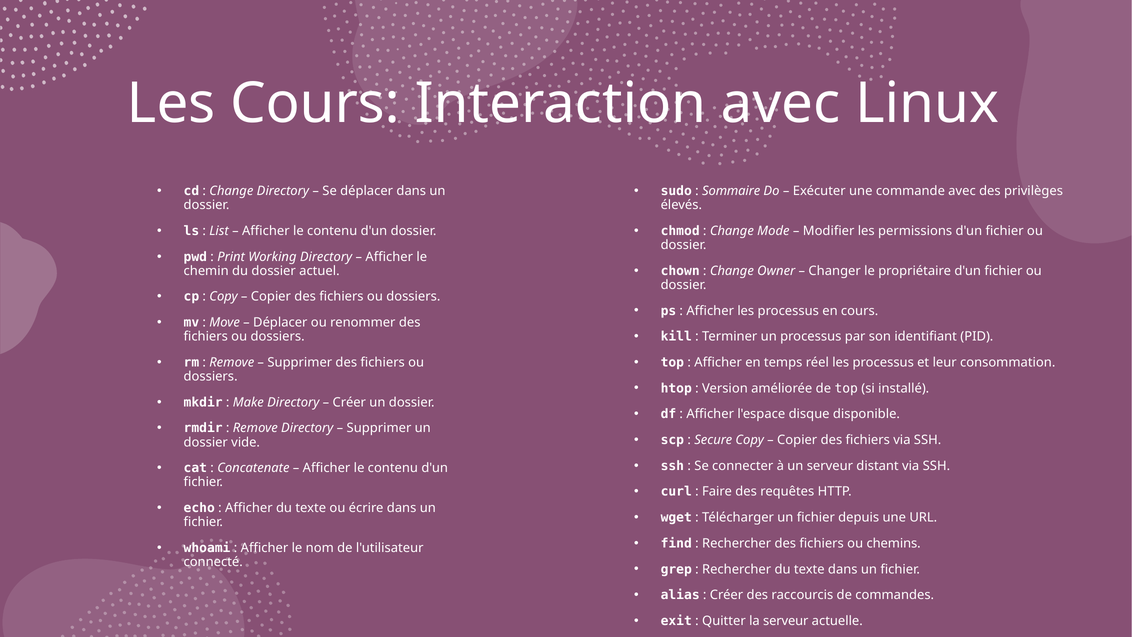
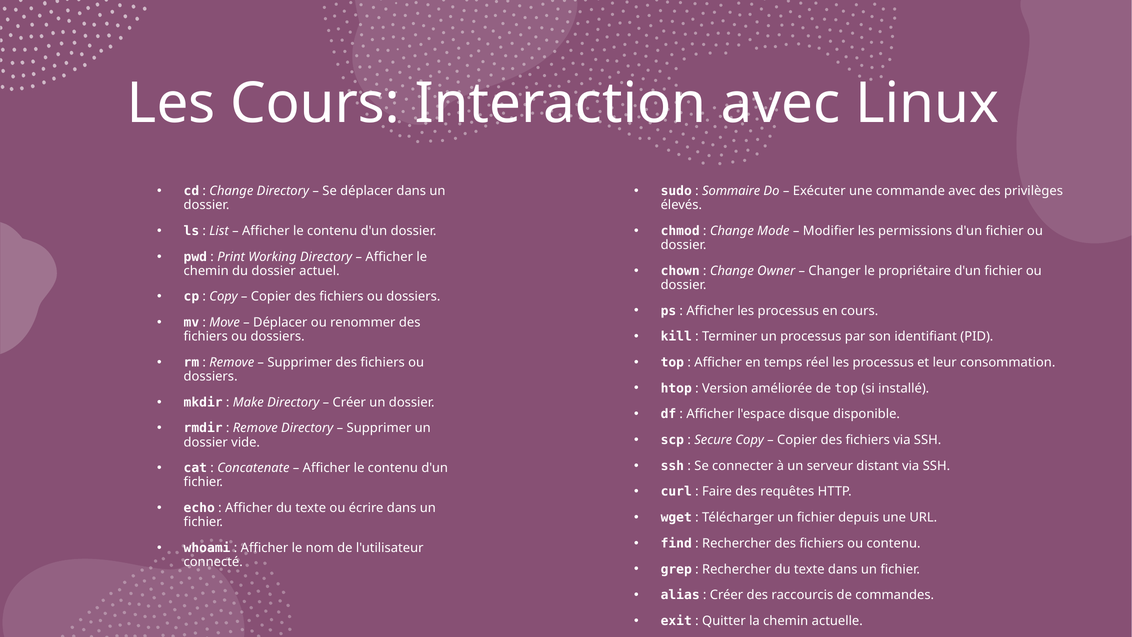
ou chemins: chemins -> contenu (894, 543)
la serveur: serveur -> chemin (786, 621)
